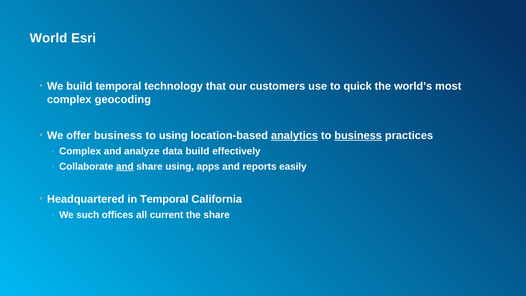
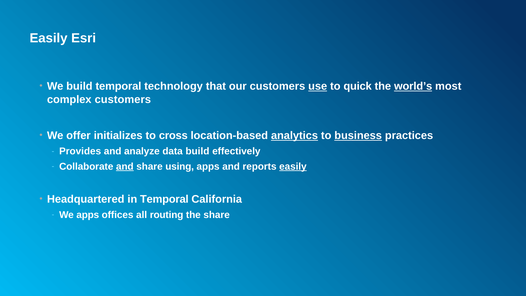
World: World -> Easily (49, 38)
use underline: none -> present (318, 86)
world’s underline: none -> present (413, 86)
complex geocoding: geocoding -> customers (123, 99)
offer business: business -> initializes (118, 136)
to using: using -> cross (173, 136)
Complex: Complex -> Provides (80, 151)
easily underline: none -> present (293, 166)
We such: such -> apps (88, 215)
current: current -> routing (167, 215)
